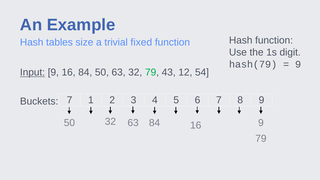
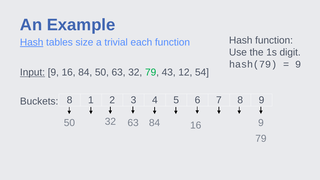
Hash underline: none -> present (32, 42)
fixed: fixed -> each (141, 42)
Buckets 7: 7 -> 8 (70, 100)
